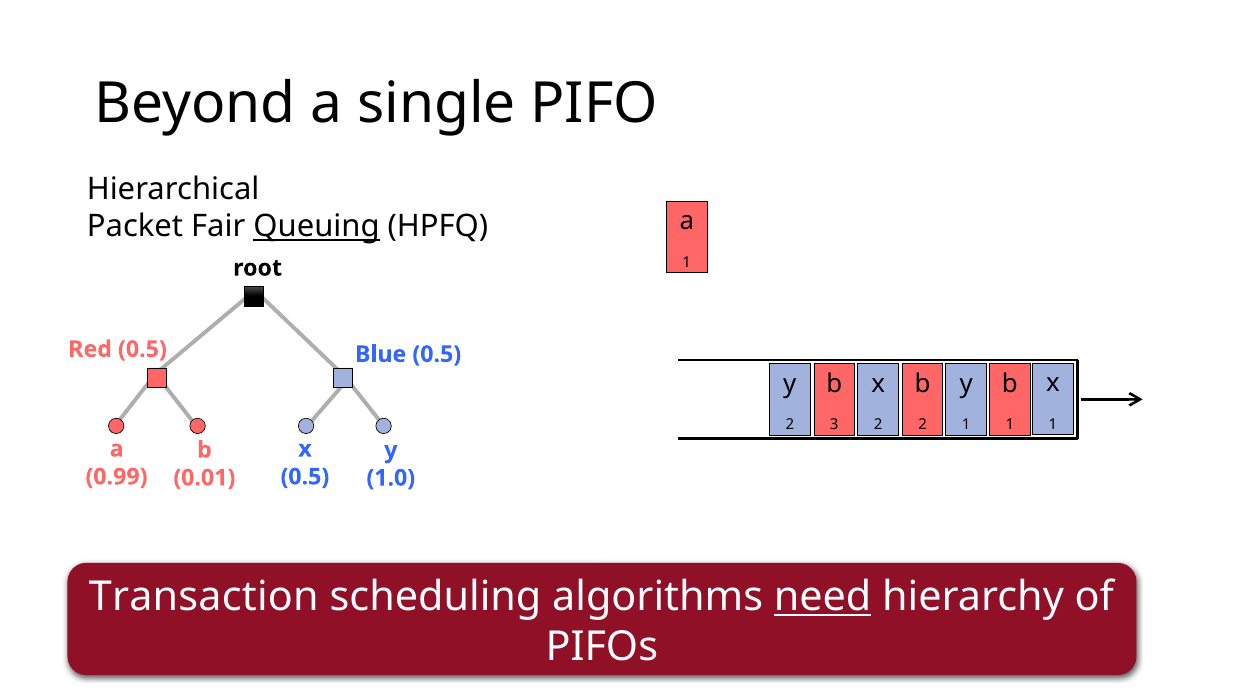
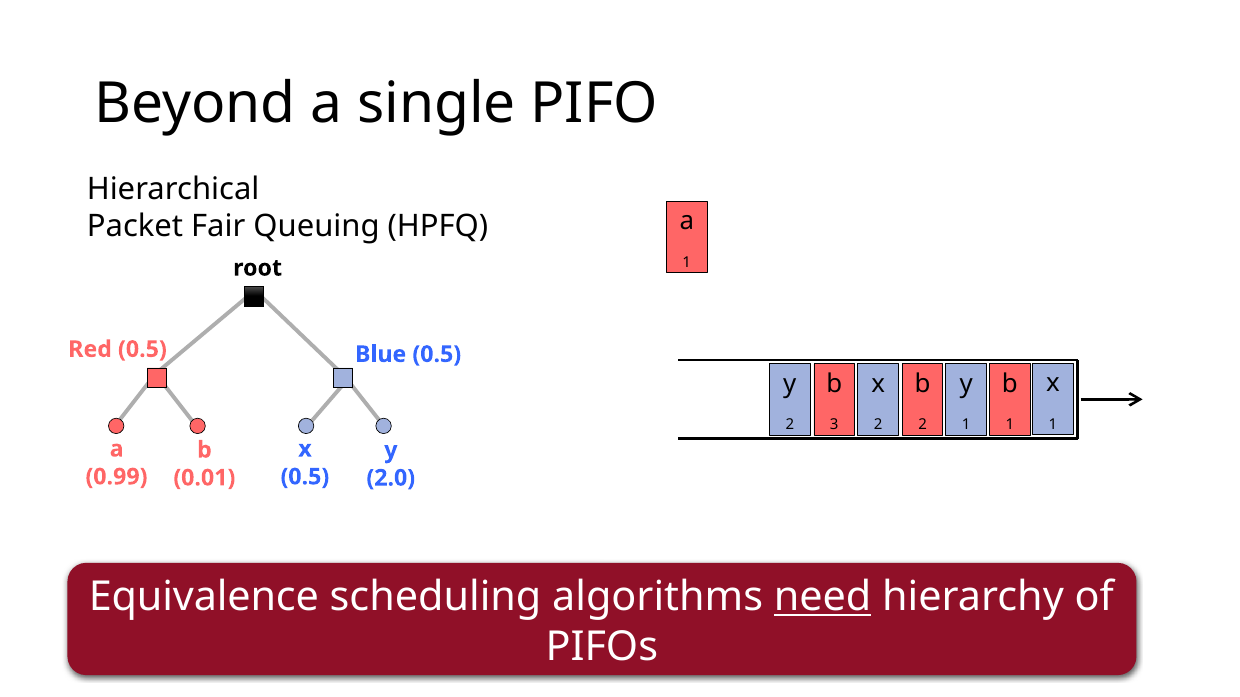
Queuing underline: present -> none (317, 227)
1.0: 1.0 -> 2.0 (391, 478)
Transaction: Transaction -> Equivalence (204, 597)
